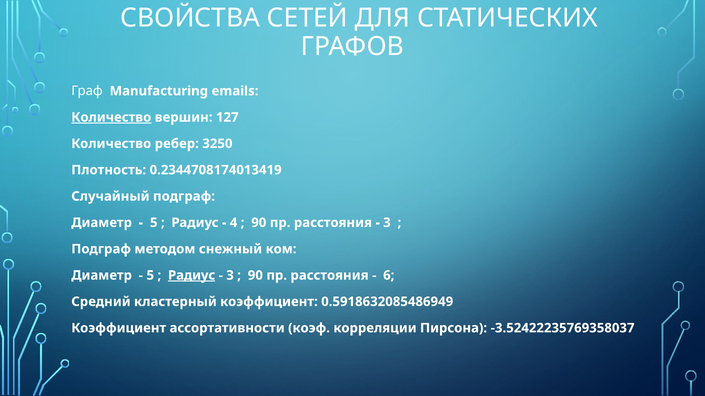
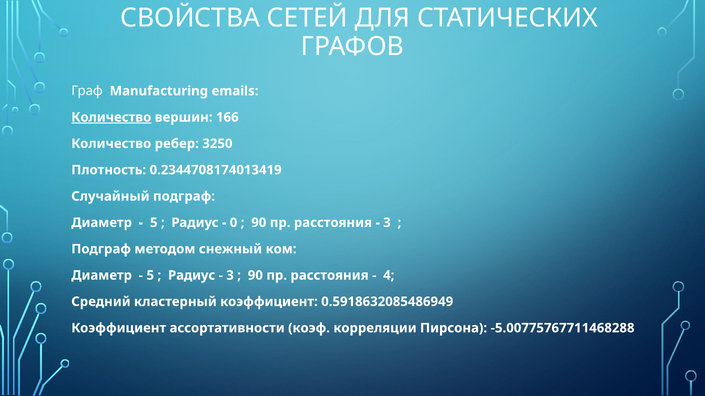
127: 127 -> 166 (227, 117)
4: 4 -> 0 (233, 223)
Радиус underline: present -> none (192, 276)
6: 6 -> 4 (389, 276)
-3.52422235769358037: -3.52422235769358037 -> -5.00775767711468288 (563, 328)
